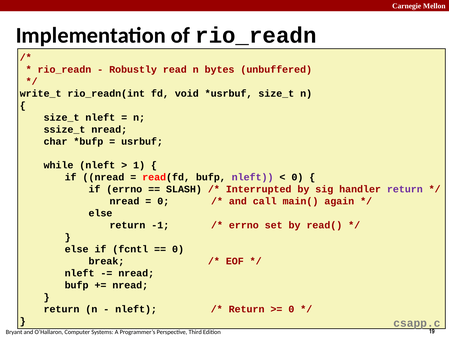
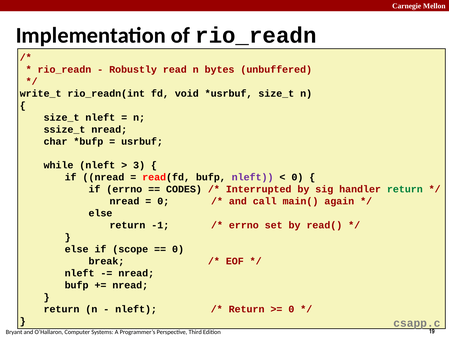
1: 1 -> 3 (139, 165)
SLASH: SLASH -> CODES (184, 189)
return colour: purple -> green (405, 189)
fcntl: fcntl -> scope (130, 249)
